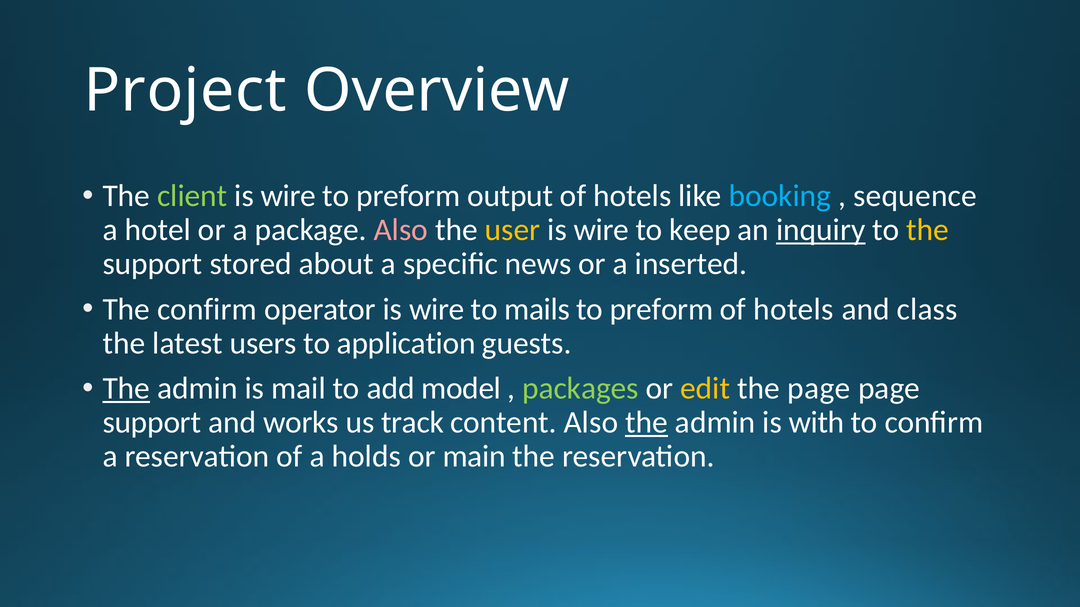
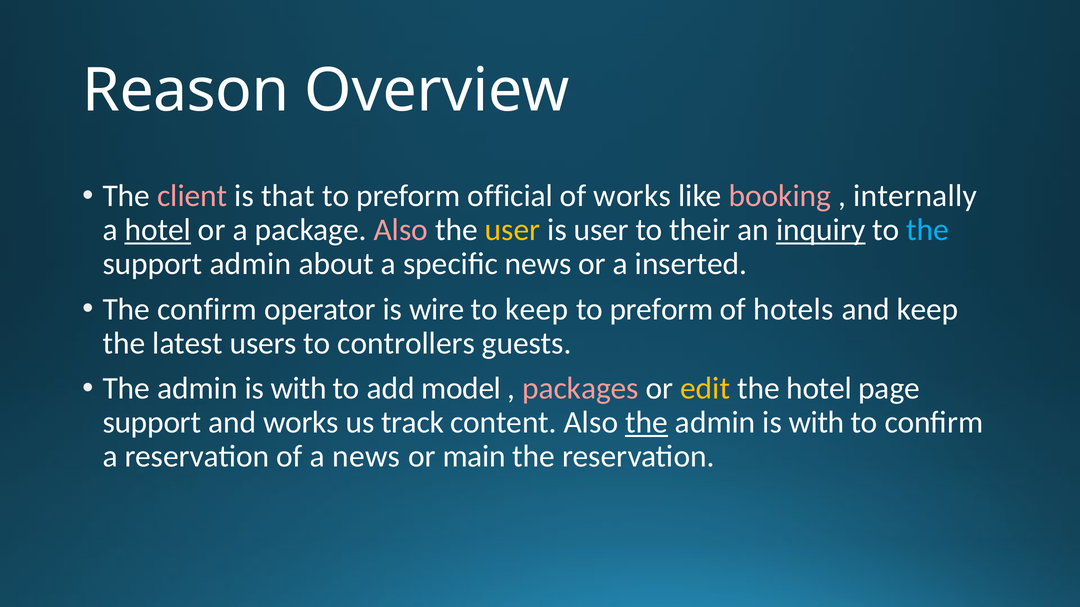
Project: Project -> Reason (186, 91)
client colour: light green -> pink (192, 196)
wire: wire -> that (288, 196)
output: output -> official (510, 196)
hotels: hotels -> works (632, 196)
booking colour: light blue -> pink (780, 196)
sequence: sequence -> internally (915, 196)
hotel underline: none -> present (158, 230)
wire: wire -> user (601, 230)
keep: keep -> their (700, 230)
the colour: yellow -> light blue (928, 230)
support stored: stored -> admin (250, 264)
to mails: mails -> keep (537, 309)
and class: class -> keep (927, 309)
application: application -> controllers (406, 343)
The underline: present -> none (126, 389)
mail: mail -> with (299, 389)
packages colour: light green -> pink (580, 389)
the page: page -> hotel (819, 389)
a holds: holds -> news (366, 457)
